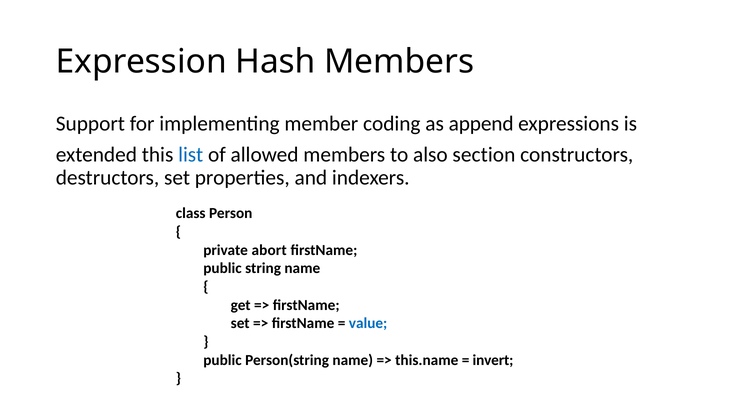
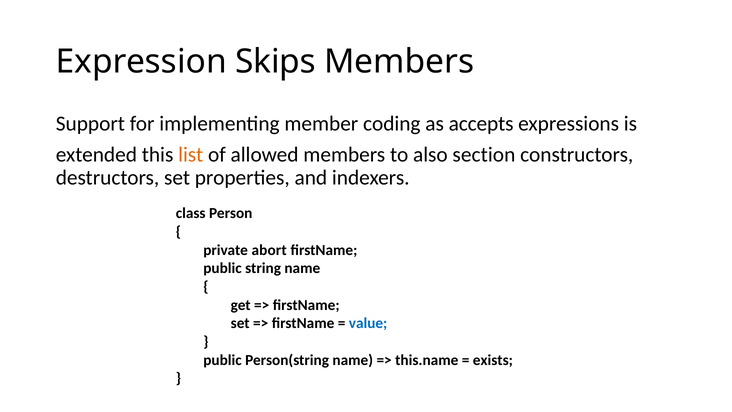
Hash: Hash -> Skips (276, 61)
append: append -> accepts (481, 124)
list colour: blue -> orange (191, 154)
invert: invert -> exists (493, 360)
